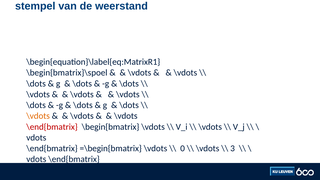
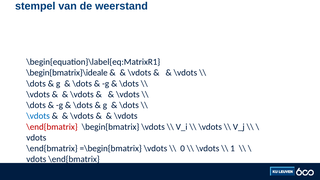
\begin{bmatrix}\spoel: \begin{bmatrix}\spoel -> \begin{bmatrix}\ideale (67, 73)
\vdots colour: orange -> blue (38, 116)
3: 3 -> 1 (233, 148)
